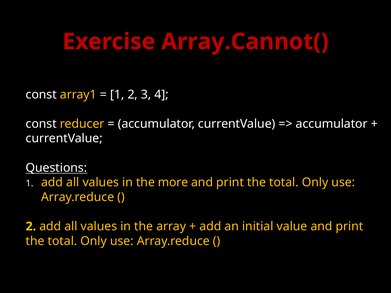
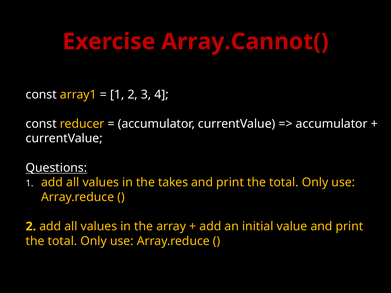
more: more -> takes (173, 183)
